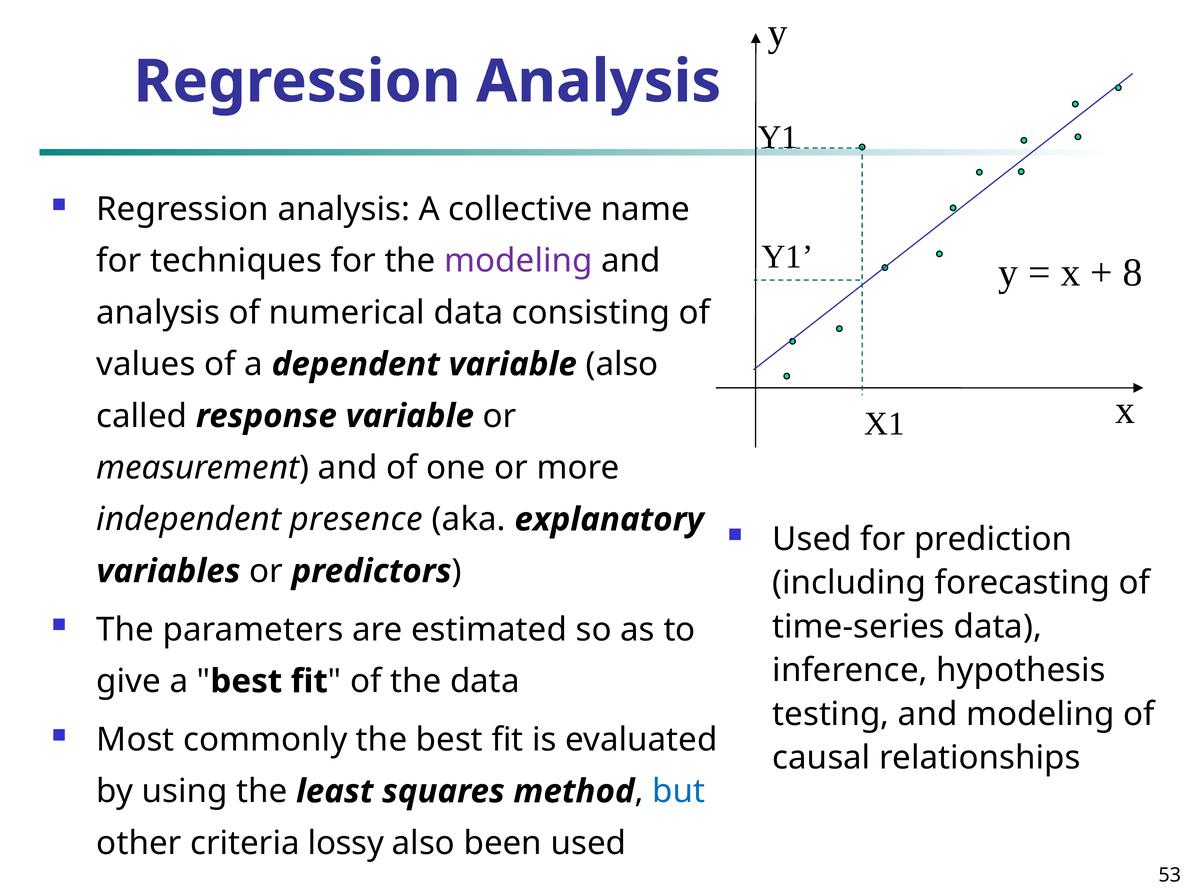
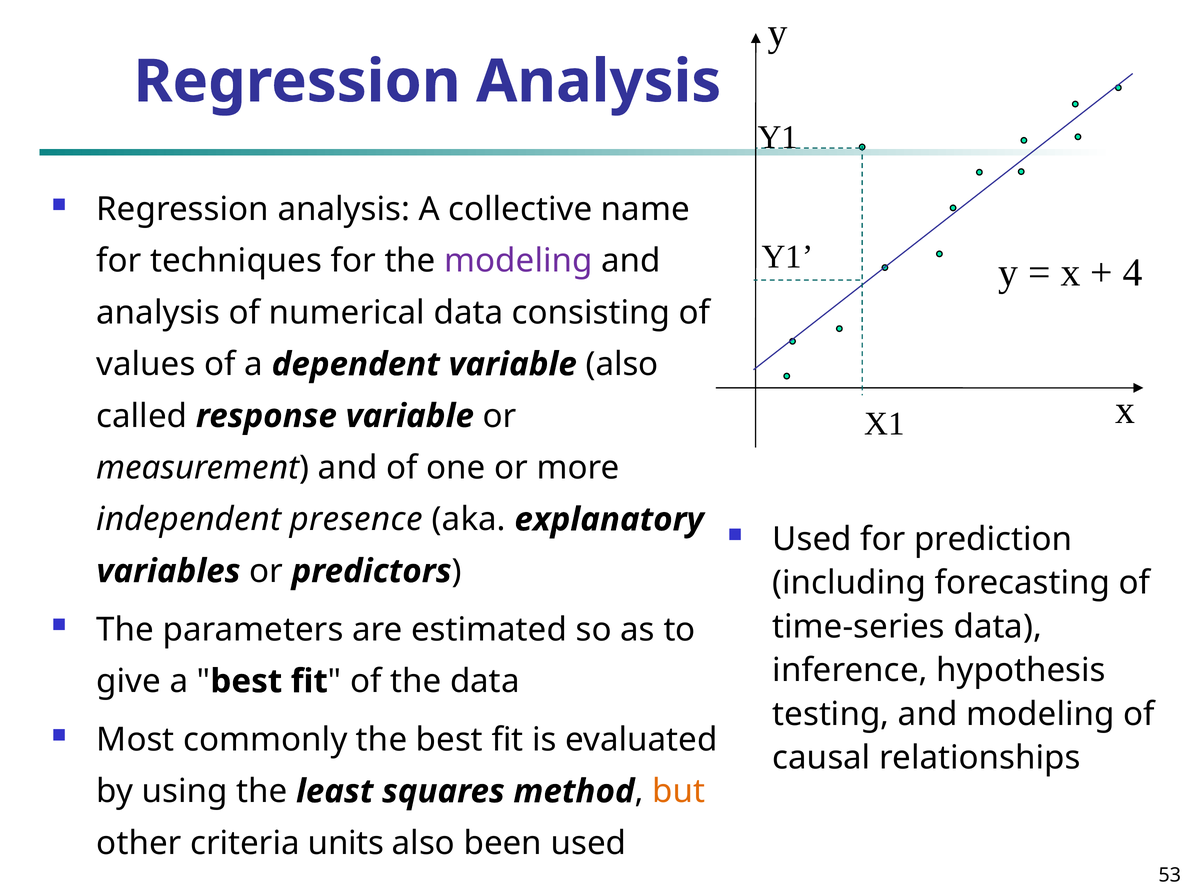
8: 8 -> 4 (1133, 273)
but colour: blue -> orange (679, 791)
lossy: lossy -> units (346, 843)
